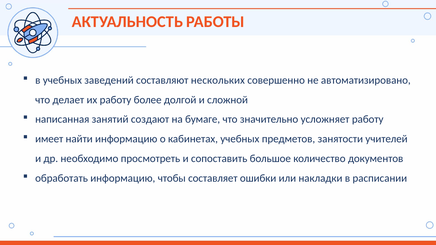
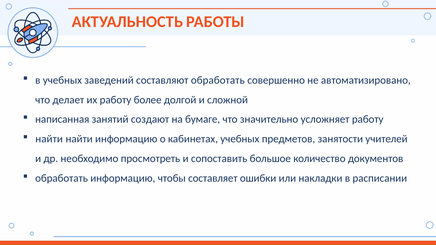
составляют нескольких: нескольких -> обработать (218, 80)
имеет: имеет -> найти (49, 139)
